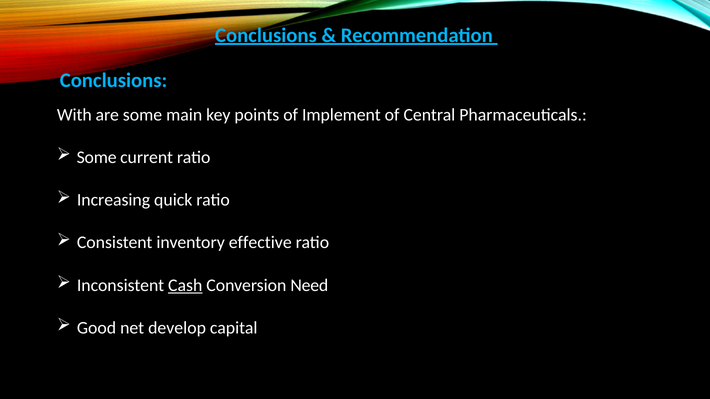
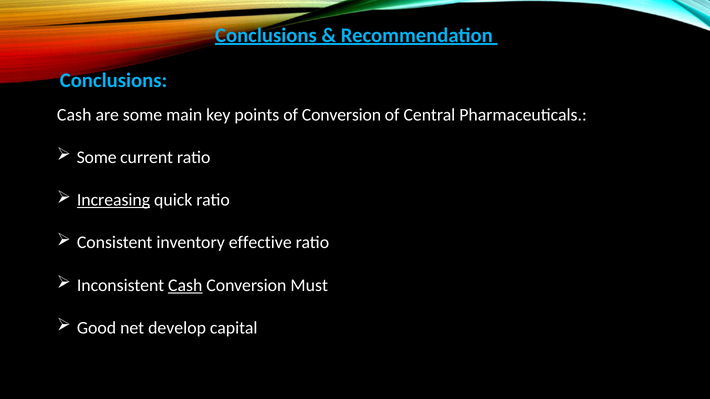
With: With -> Cash (74, 115)
of Implement: Implement -> Conversion (341, 115)
Increasing underline: none -> present (114, 200)
Need: Need -> Must (309, 285)
